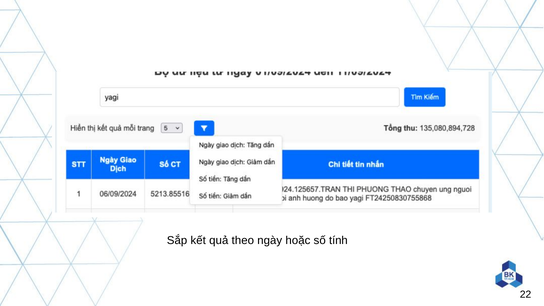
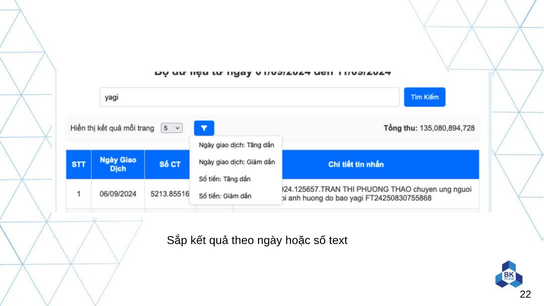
tính: tính -> text (338, 240)
